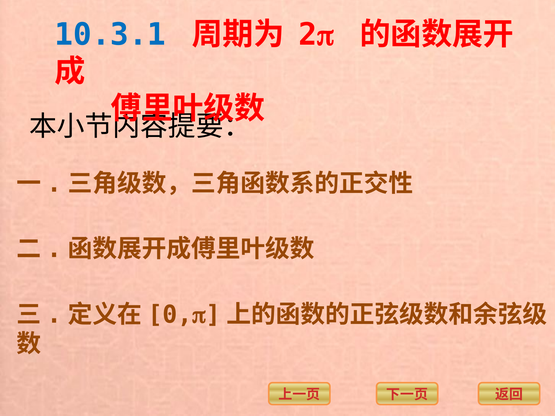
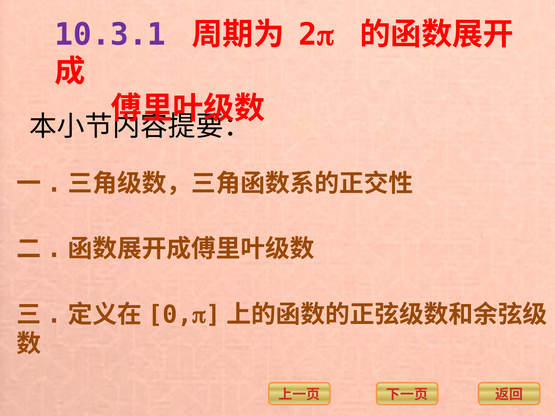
10.3.1 colour: blue -> purple (110, 35)
